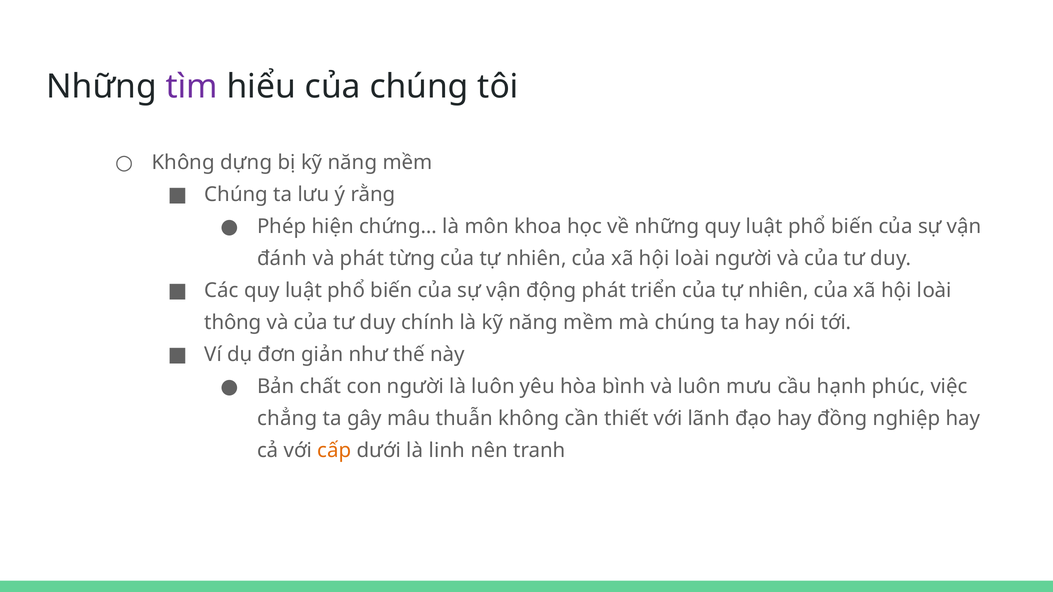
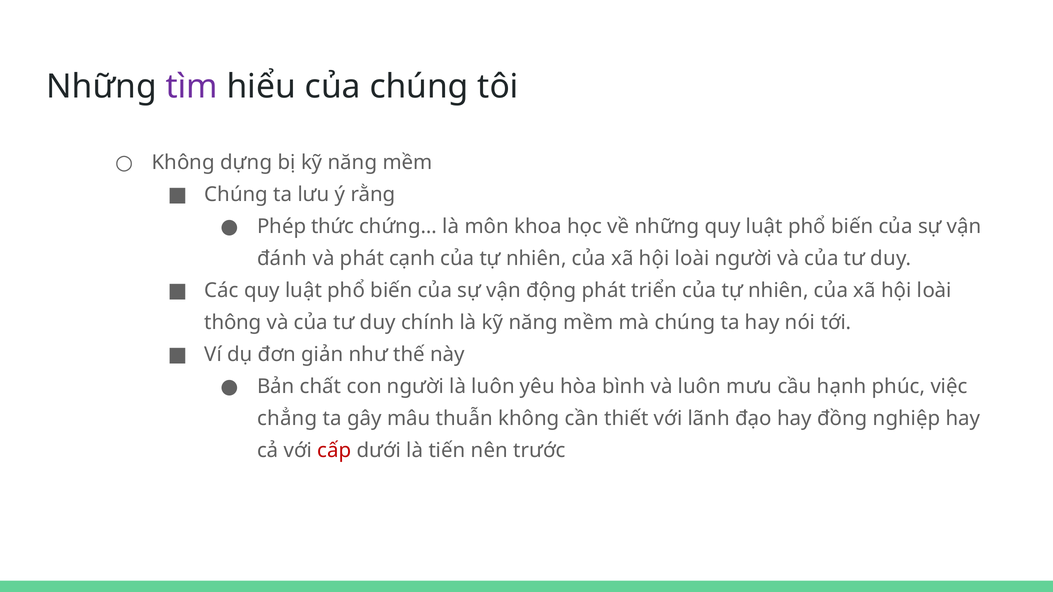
hiện: hiện -> thức (333, 227)
từng: từng -> cạnh (412, 259)
cấp colour: orange -> red (334, 451)
linh: linh -> tiến (447, 451)
tranh: tranh -> trước (539, 451)
